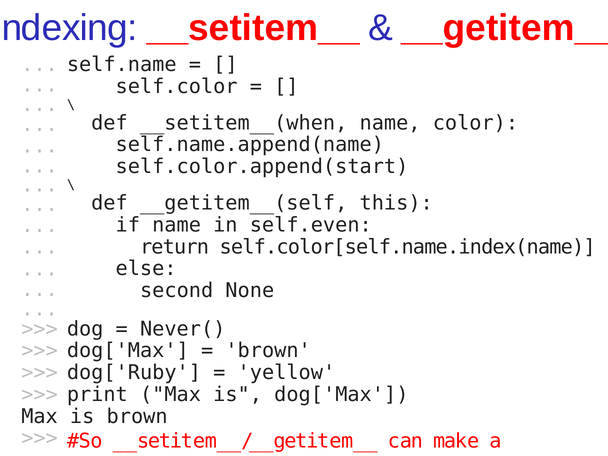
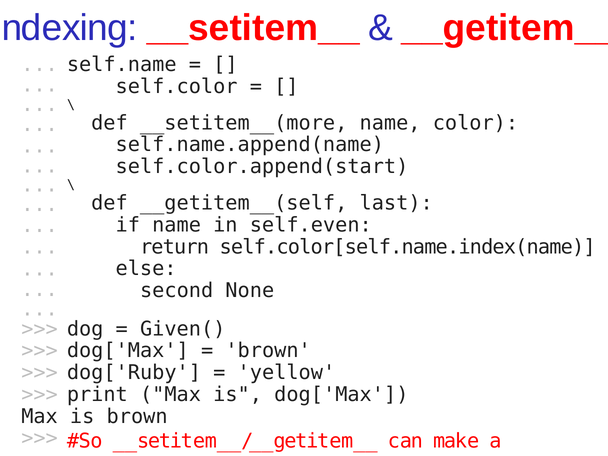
__setitem__(when: __setitem__(when -> __setitem__(more (244, 123)
this: this -> last (396, 203)
Never(: Never( -> Given( (183, 329)
